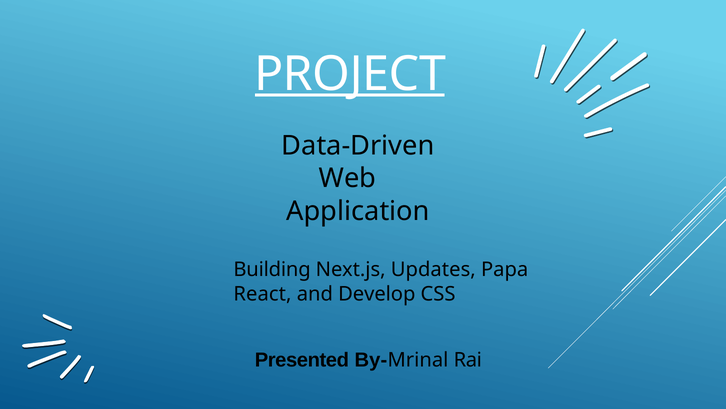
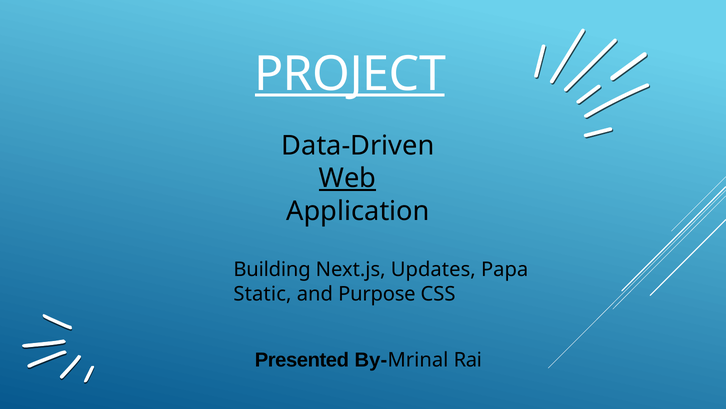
Web underline: none -> present (347, 178)
React: React -> Static (262, 293)
Develop: Develop -> Purpose (377, 293)
